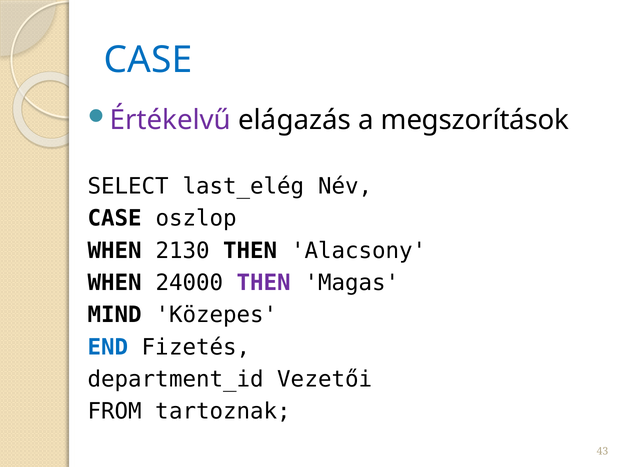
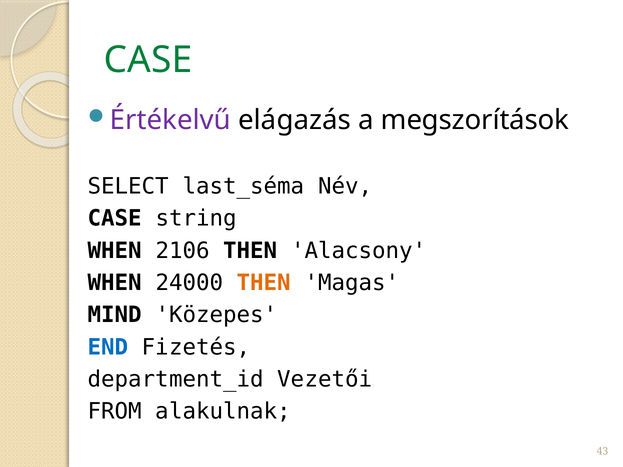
CASE colour: blue -> green (148, 60)
last_elég: last_elég -> last_séma (244, 186)
oszlop: oszlop -> string (196, 219)
2130: 2130 -> 2106 (183, 251)
THEN colour: purple -> orange (264, 283)
tartoznak: tartoznak -> alakulnak (223, 412)
